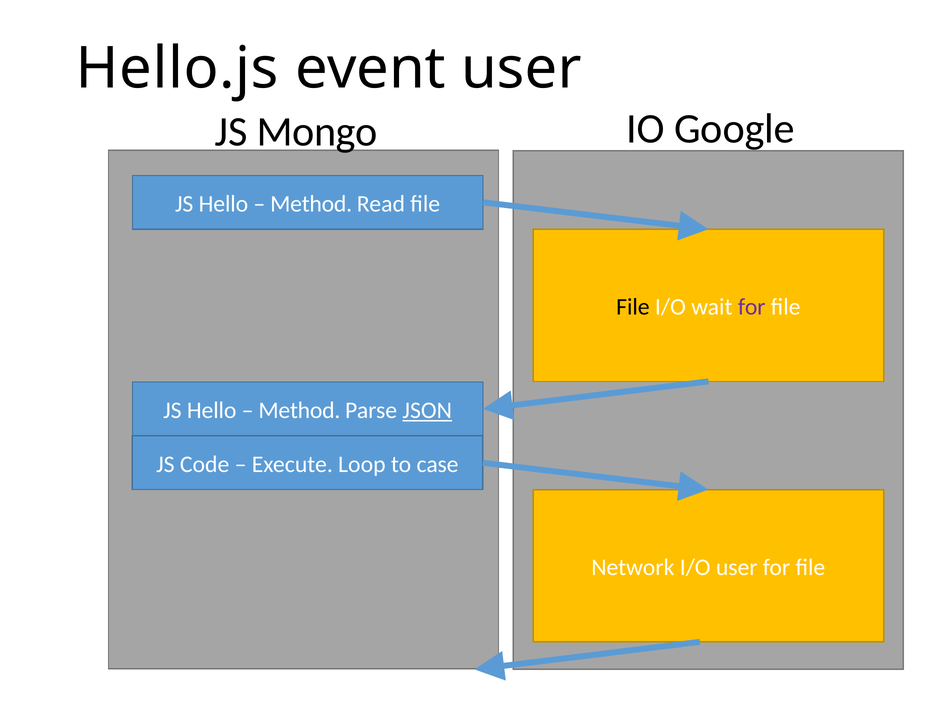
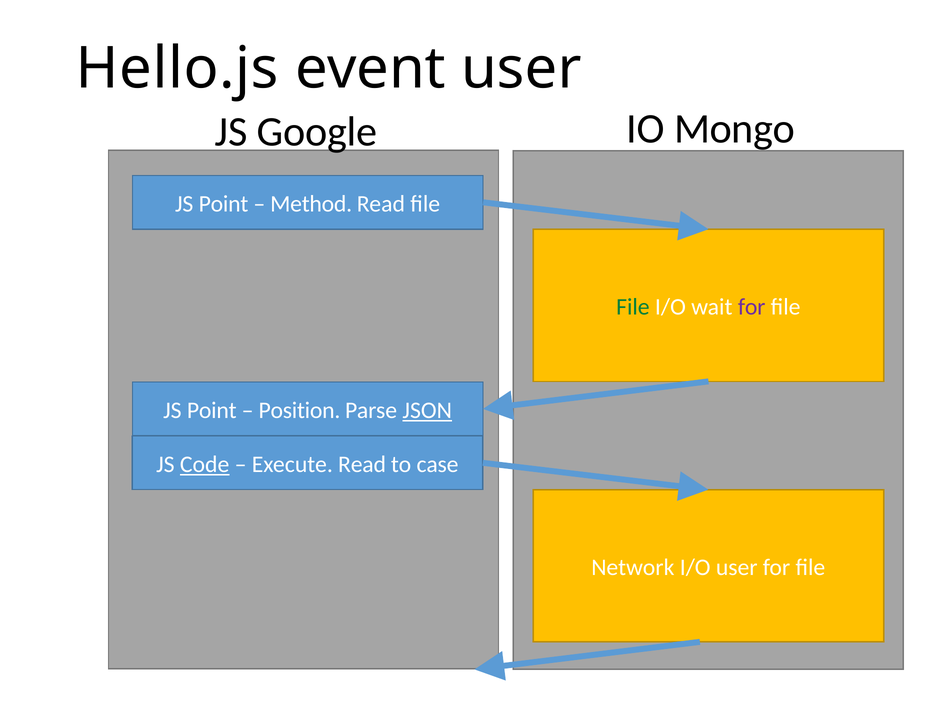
Mongo: Mongo -> Google (317, 132)
Google: Google -> Mongo (734, 129)
Hello: Hello -> Point (224, 204)
File colour: black -> green (633, 307)
Hello: Hello -> Point (212, 410)
Method: Method -> Position (299, 410)
Code underline: none -> present (205, 464)
Execute Loop: Loop -> Read (362, 464)
